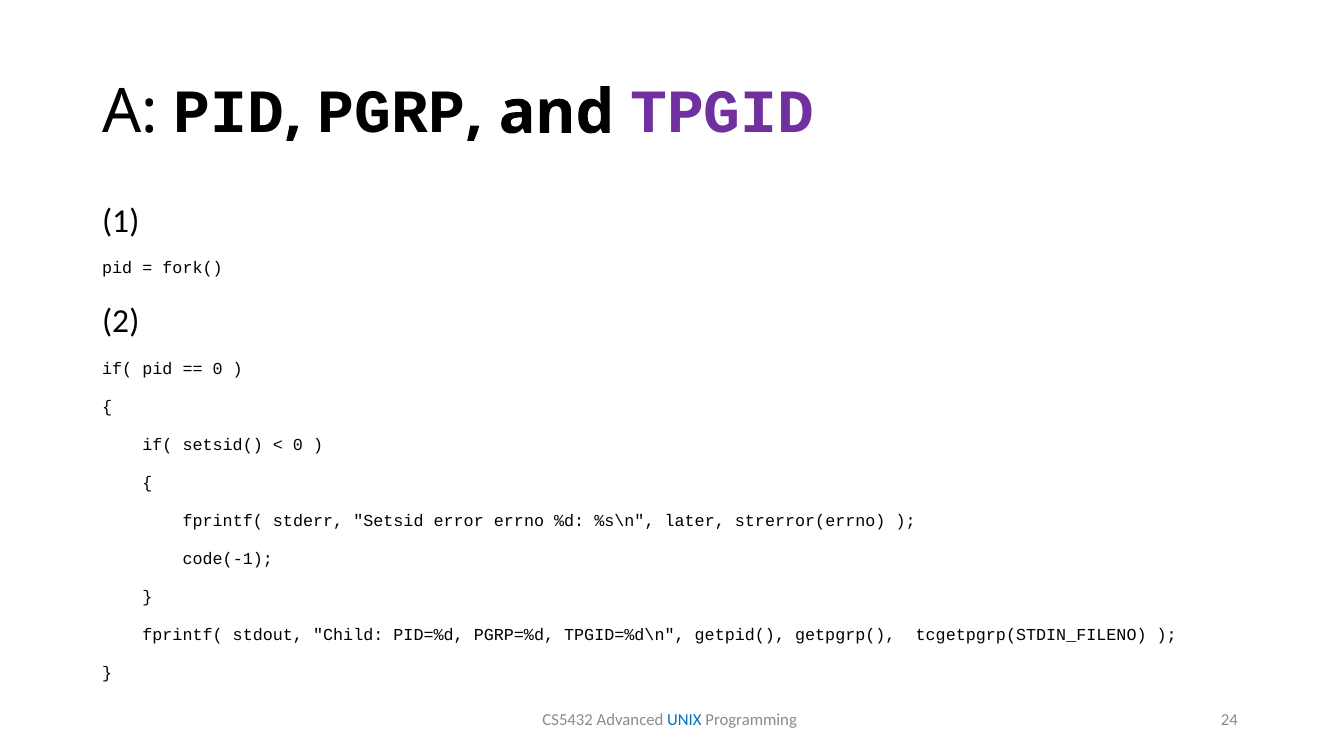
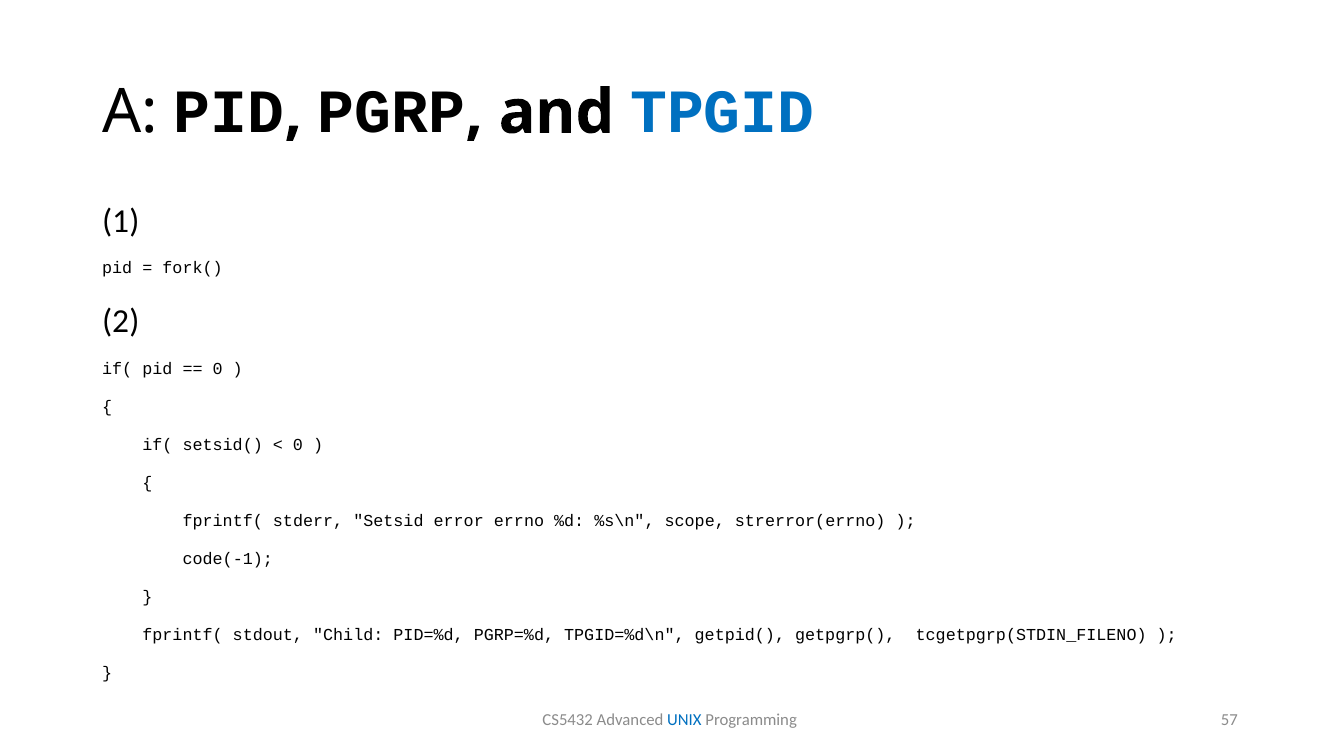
TPGID colour: purple -> blue (722, 113)
later: later -> scope (695, 521)
24: 24 -> 57 (1229, 720)
